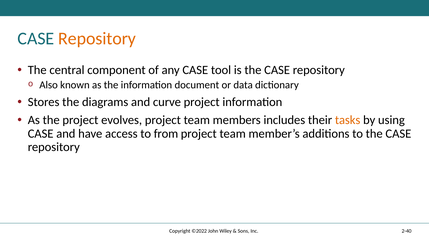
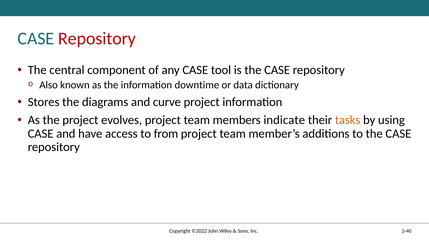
Repository colour: orange -> red (97, 39)
document: document -> downtime (197, 85)
includes: includes -> indicate (284, 120)
